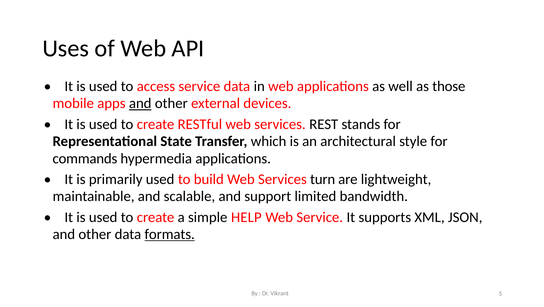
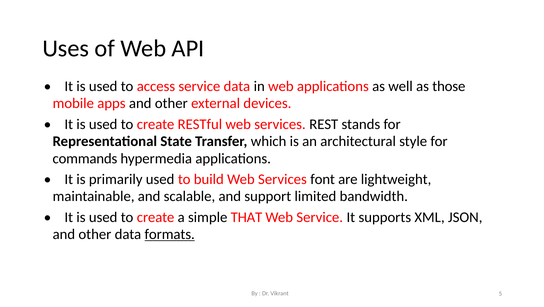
and underline: present -> none (140, 103)
turn: turn -> font (323, 179)
HELP: HELP -> THAT (246, 217)
